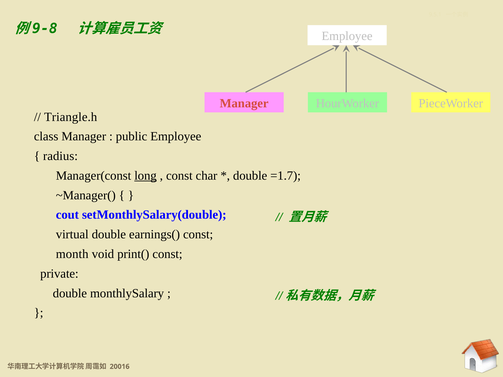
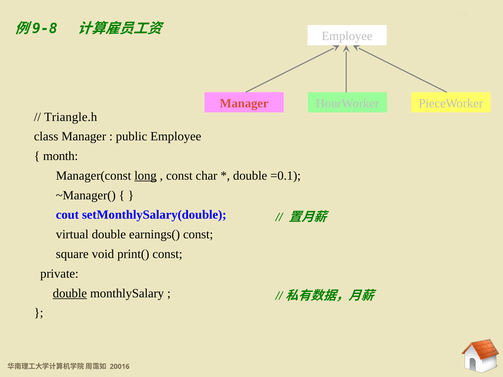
radius: radius -> month (61, 156)
=1.7: =1.7 -> =0.1 (286, 176)
month: month -> square (72, 254)
double underline: none -> present (70, 293)
